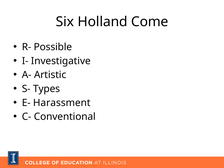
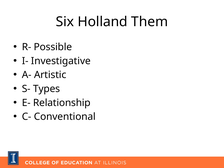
Come: Come -> Them (150, 22)
Harassment: Harassment -> Relationship (62, 103)
